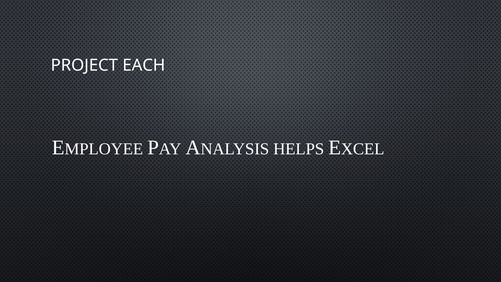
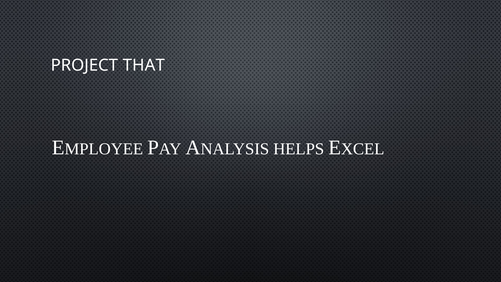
EACH: EACH -> THAT (144, 65)
